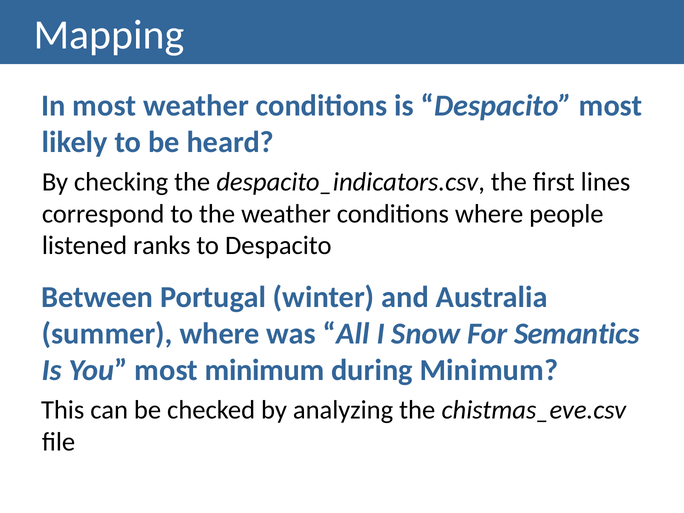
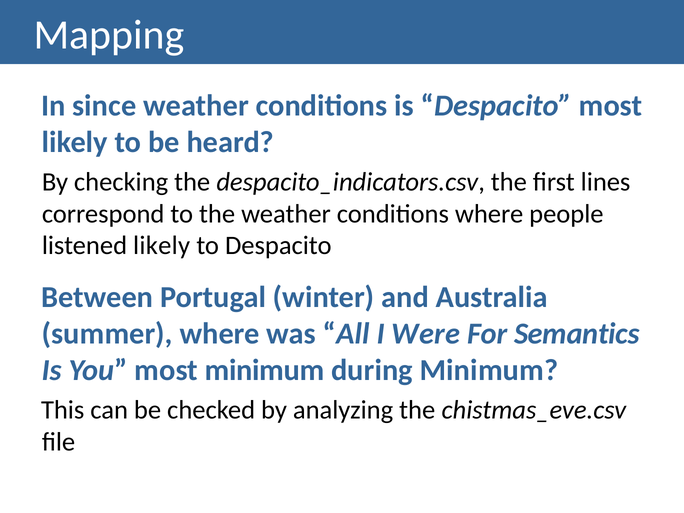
In most: most -> since (104, 106)
listened ranks: ranks -> likely (162, 246)
Snow: Snow -> Were (426, 334)
